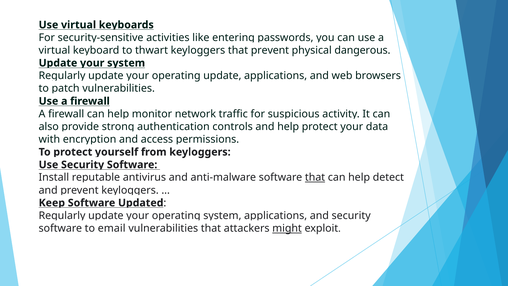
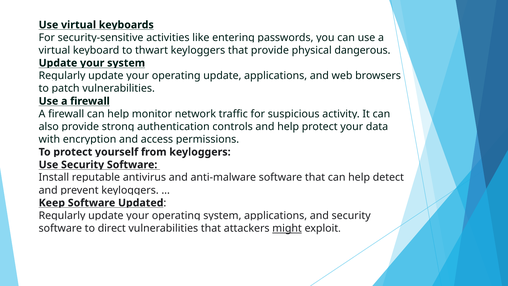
that prevent: prevent -> provide (270, 50)
that underline: present -> none (315, 177)
email: email -> direct (112, 228)
